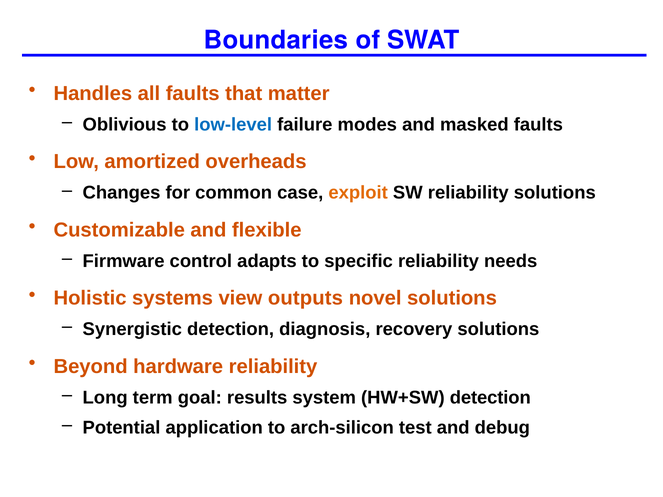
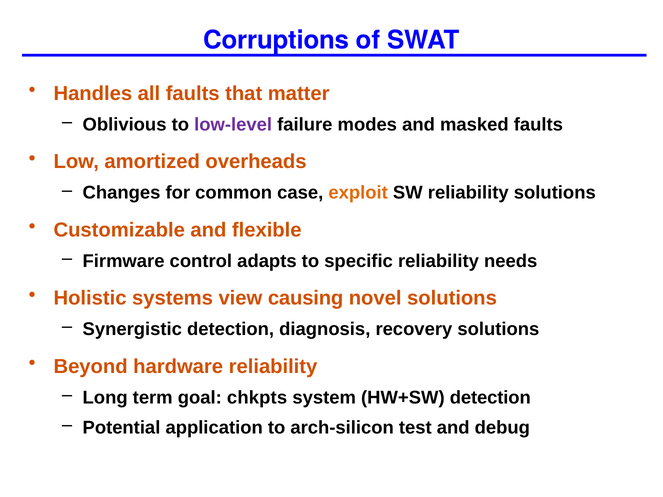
Boundaries: Boundaries -> Corruptions (276, 40)
low-level colour: blue -> purple (233, 125)
outputs: outputs -> causing (306, 298)
results: results -> chkpts (257, 398)
